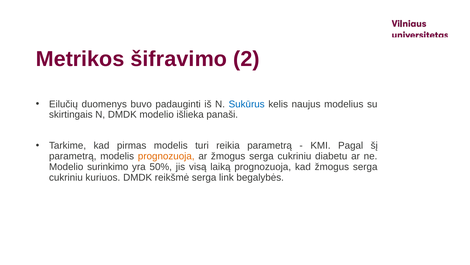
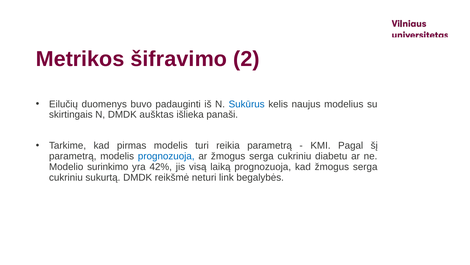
DMDK modelio: modelio -> aušktas (157, 114)
prognozuoja colour: orange -> blue (166, 156)
50%: 50% -> 42% (161, 167)
kuriuos: kuriuos -> sukurtą (103, 177)
reikšmė serga: serga -> neturi (204, 177)
